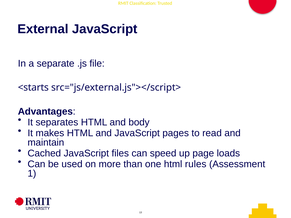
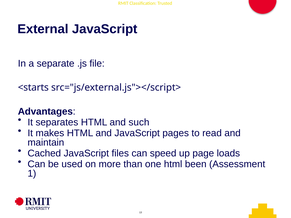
body: body -> such (139, 122)
rules: rules -> been (196, 164)
